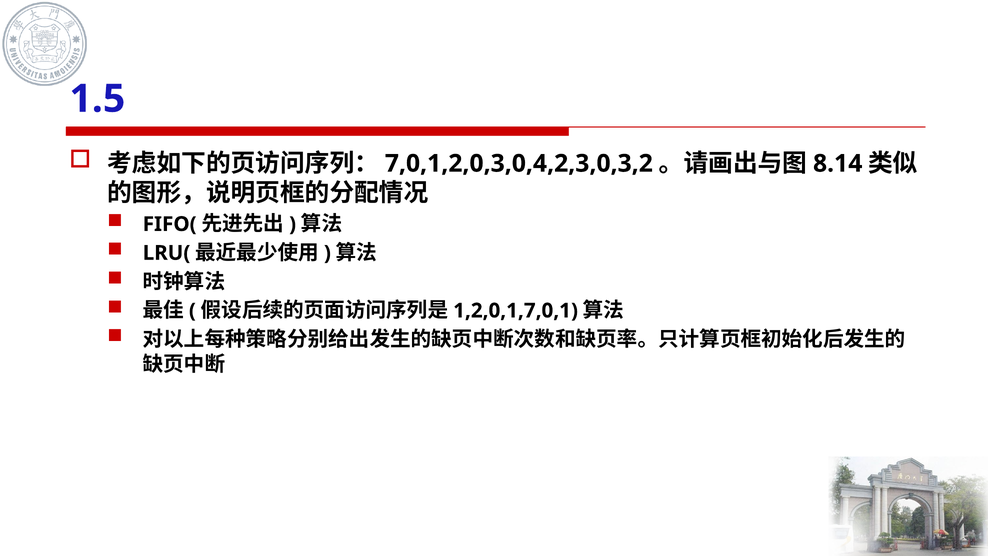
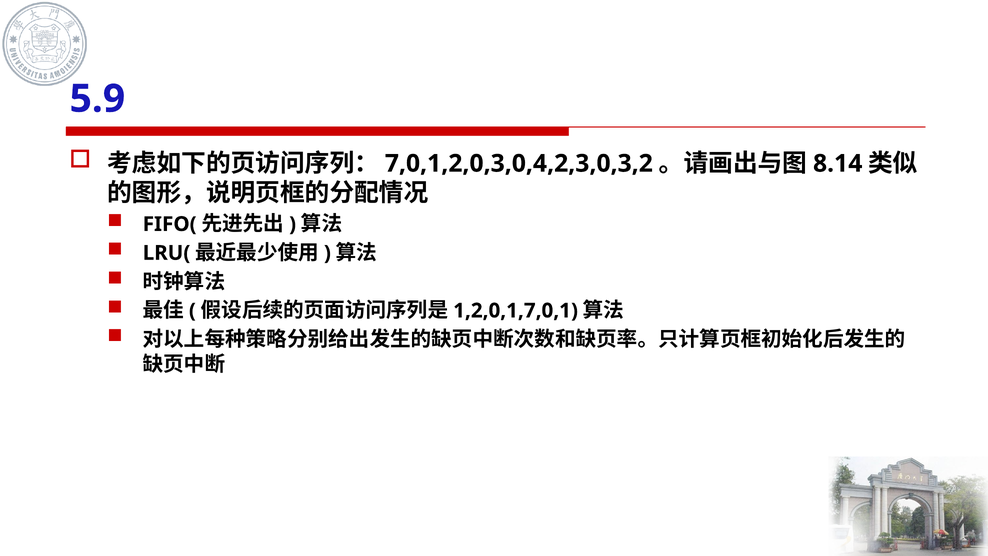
1.5: 1.5 -> 5.9 (97, 99)
